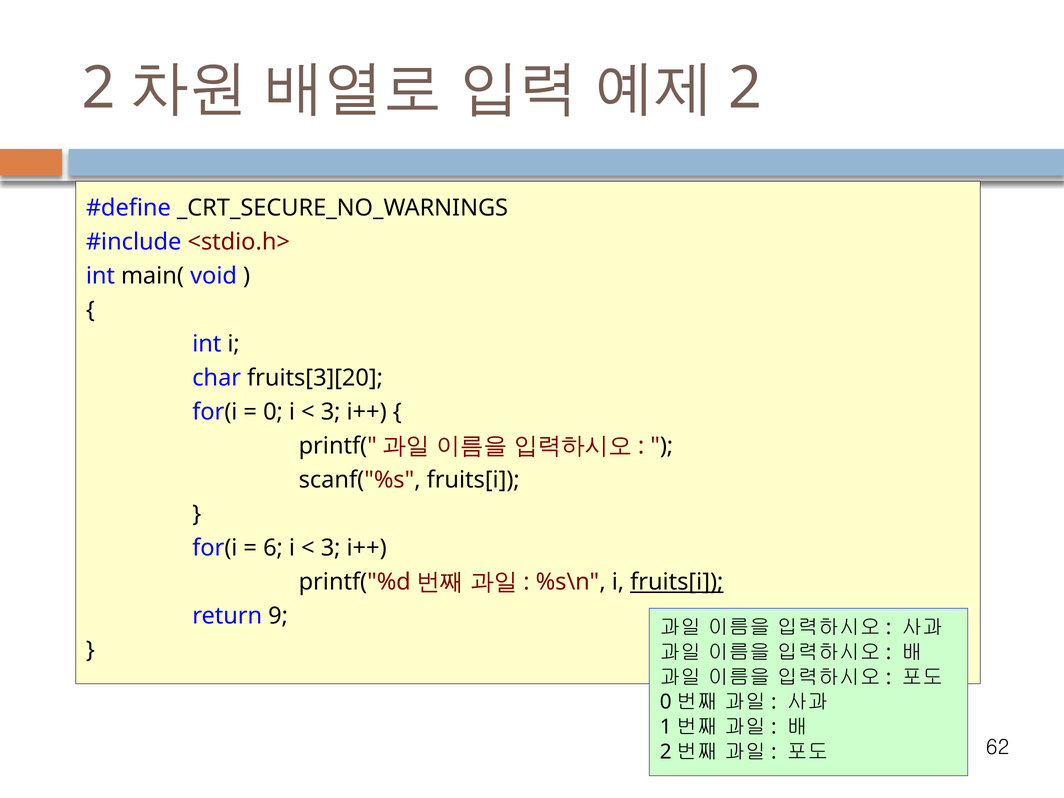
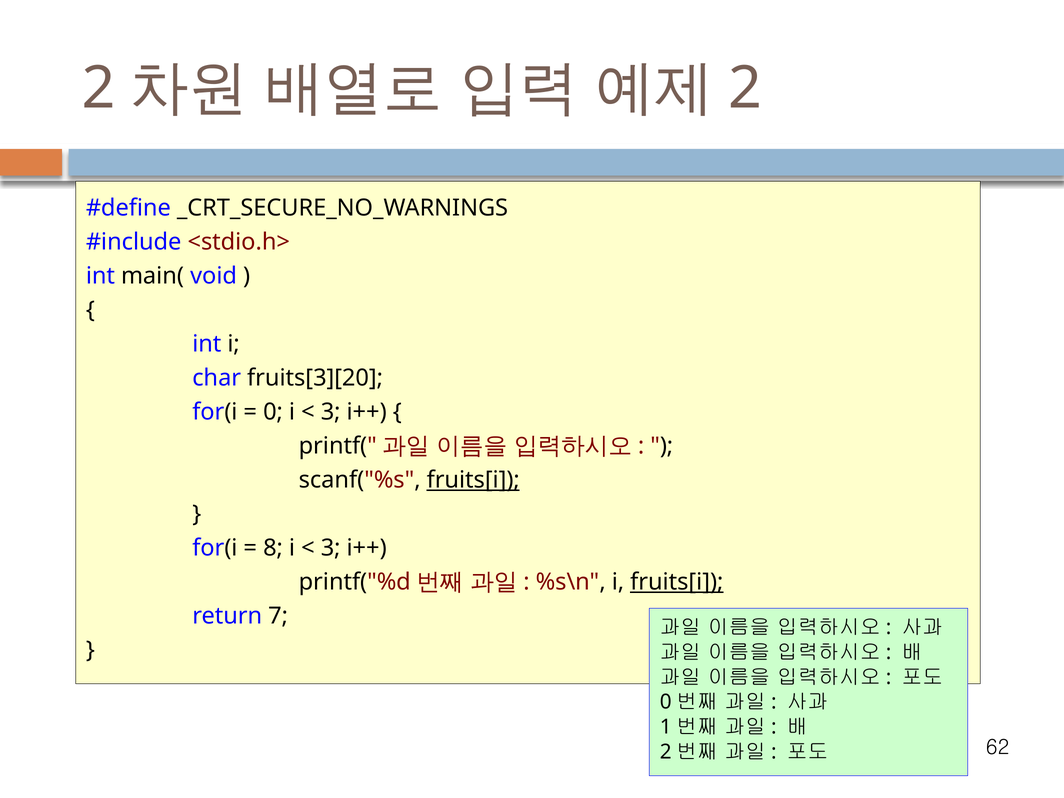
fruits[i underline: none -> present (473, 480)
6: 6 -> 8 (273, 548)
9: 9 -> 7 (278, 616)
